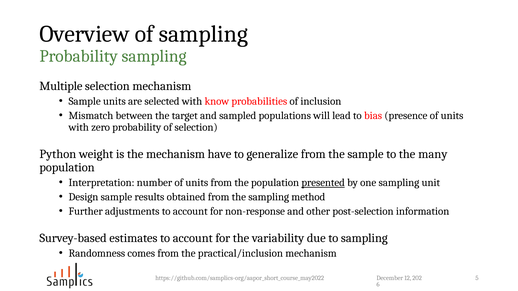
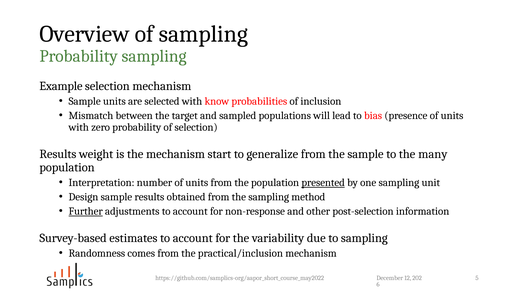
Multiple: Multiple -> Example (61, 86)
Python: Python -> Results (58, 154)
have: have -> start (219, 154)
Further underline: none -> present (86, 211)
